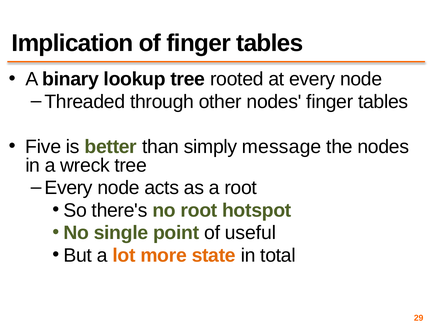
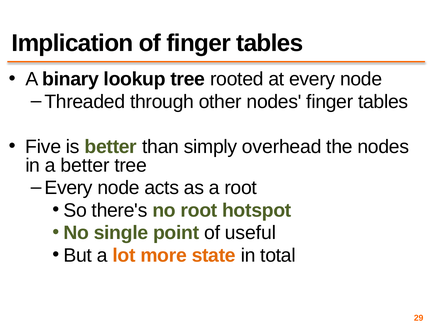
message: message -> overhead (282, 147)
a wreck: wreck -> better (85, 165)
